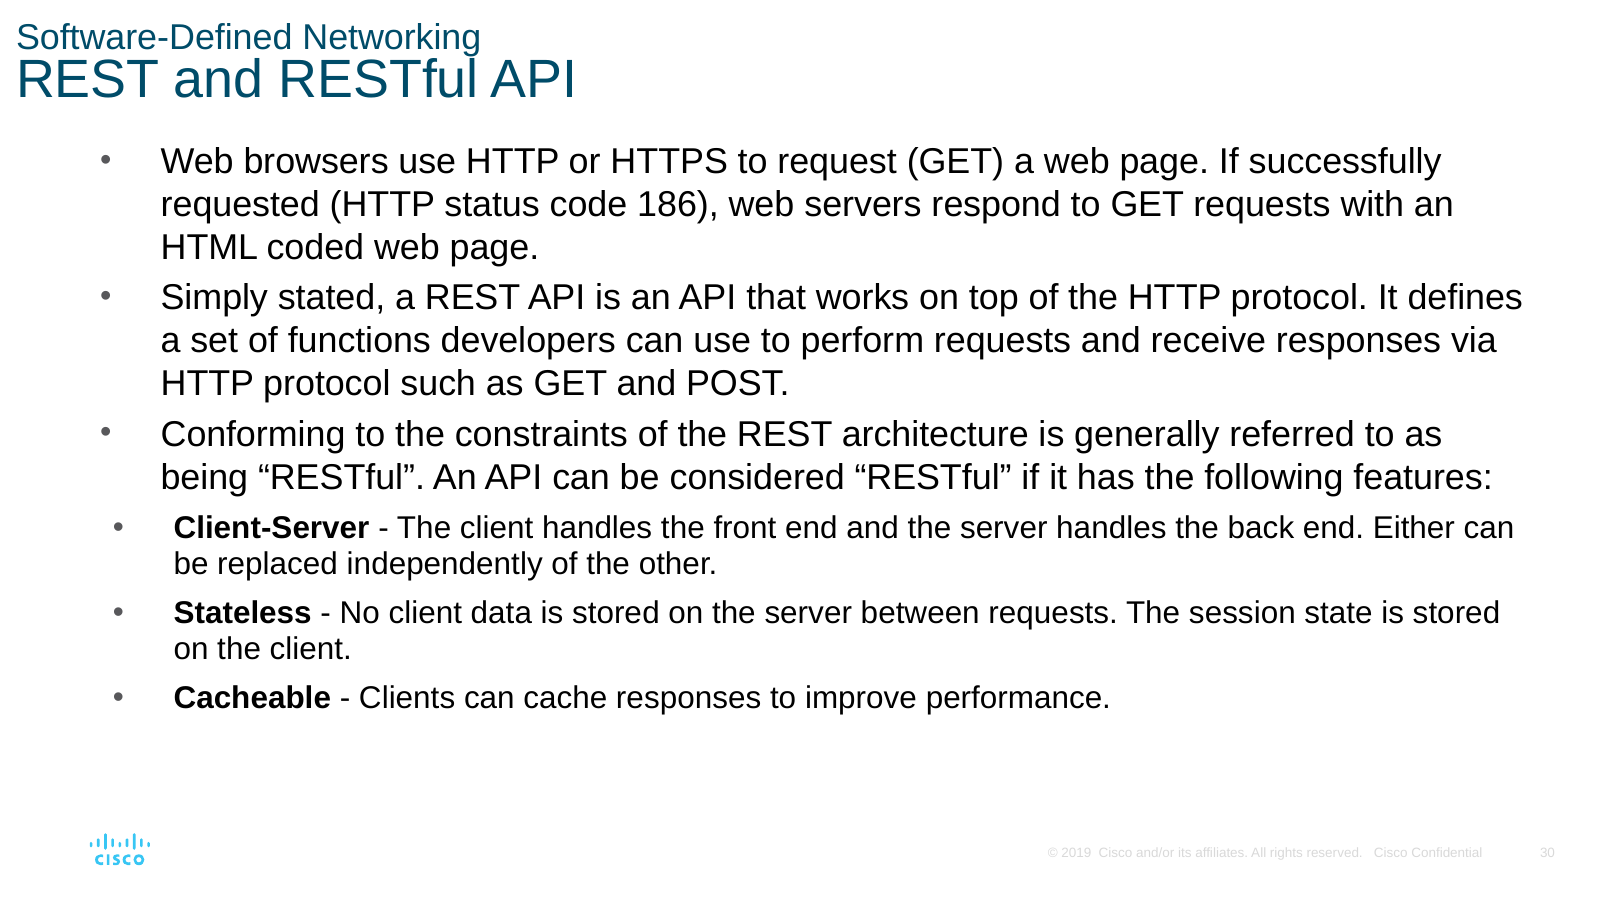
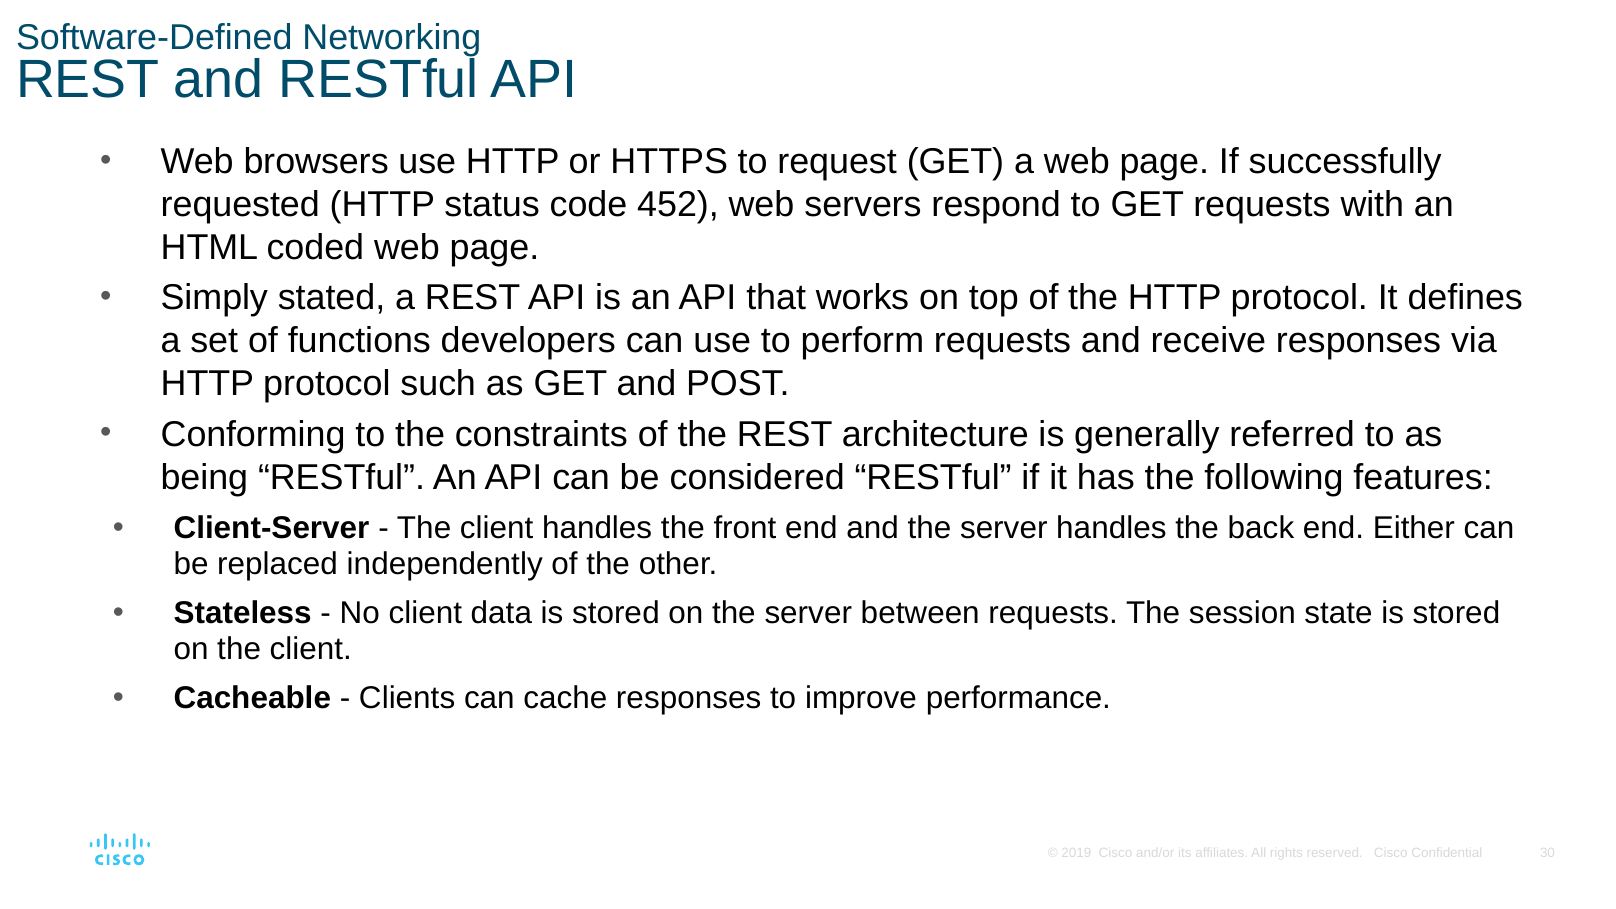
186: 186 -> 452 (678, 205)
